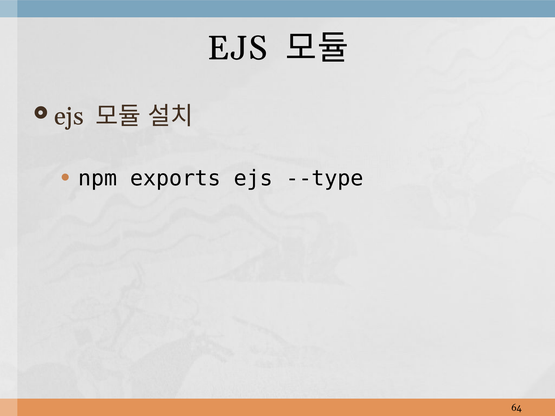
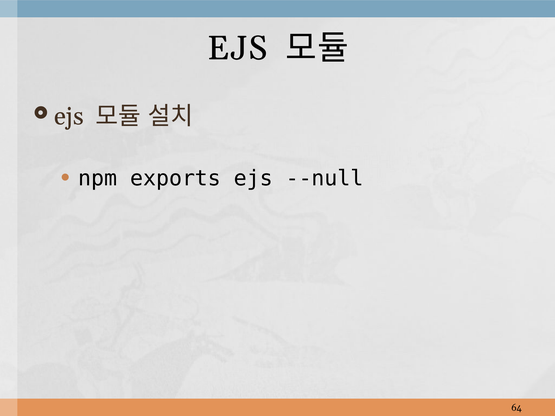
--type: --type -> --null (325, 178)
